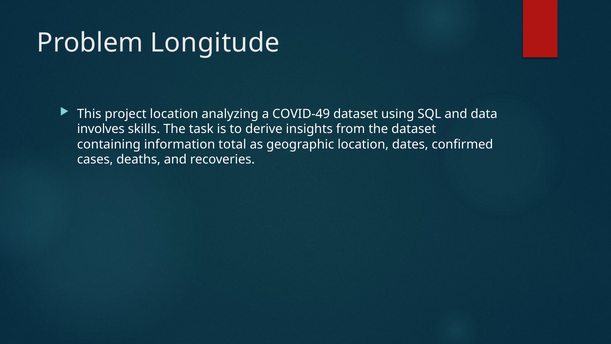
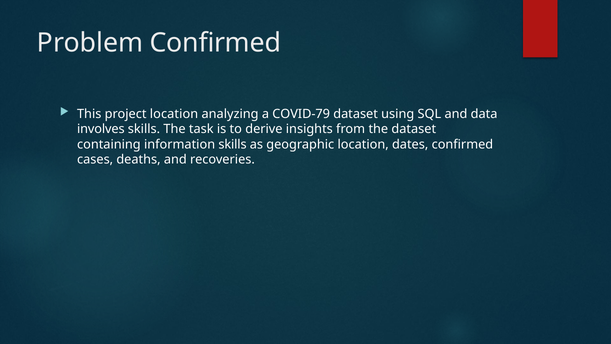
Problem Longitude: Longitude -> Confirmed (215, 43)
COVID-49: COVID-49 -> COVID-79 (301, 114)
information total: total -> skills (233, 144)
